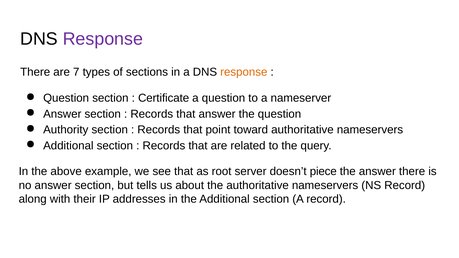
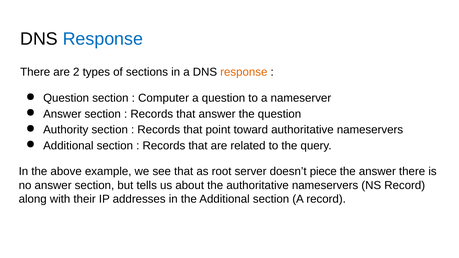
Response colour: purple -> blue (103, 39)
7: 7 -> 2 (76, 72)
Certificate: Certificate -> Computer (164, 98)
